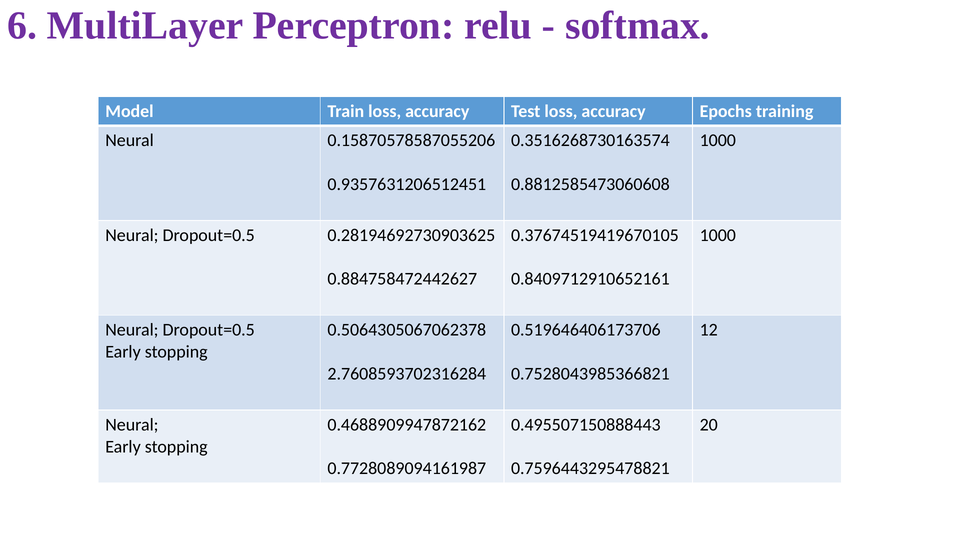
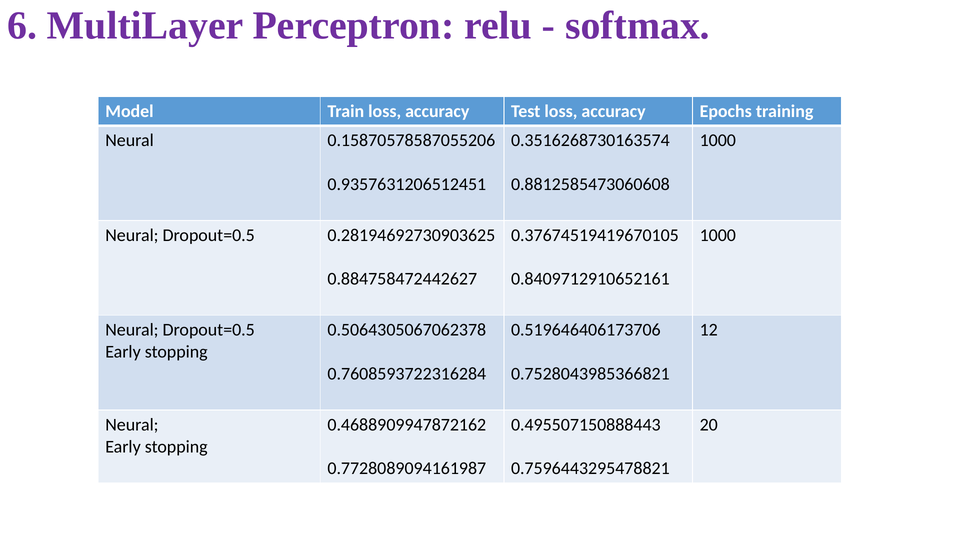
2.7608593702316284: 2.7608593702316284 -> 0.7608593722316284 (407, 374)
